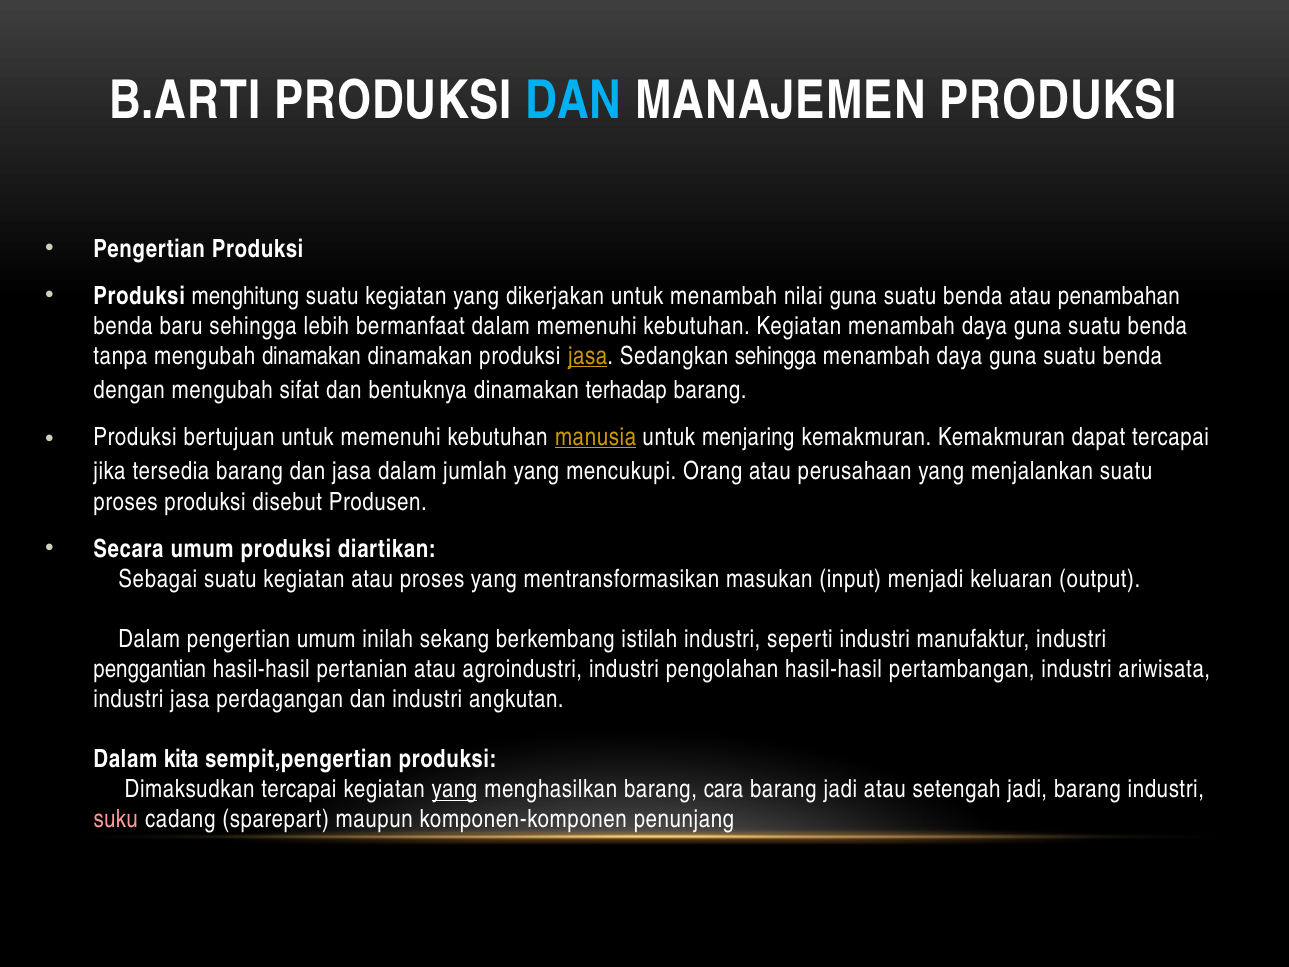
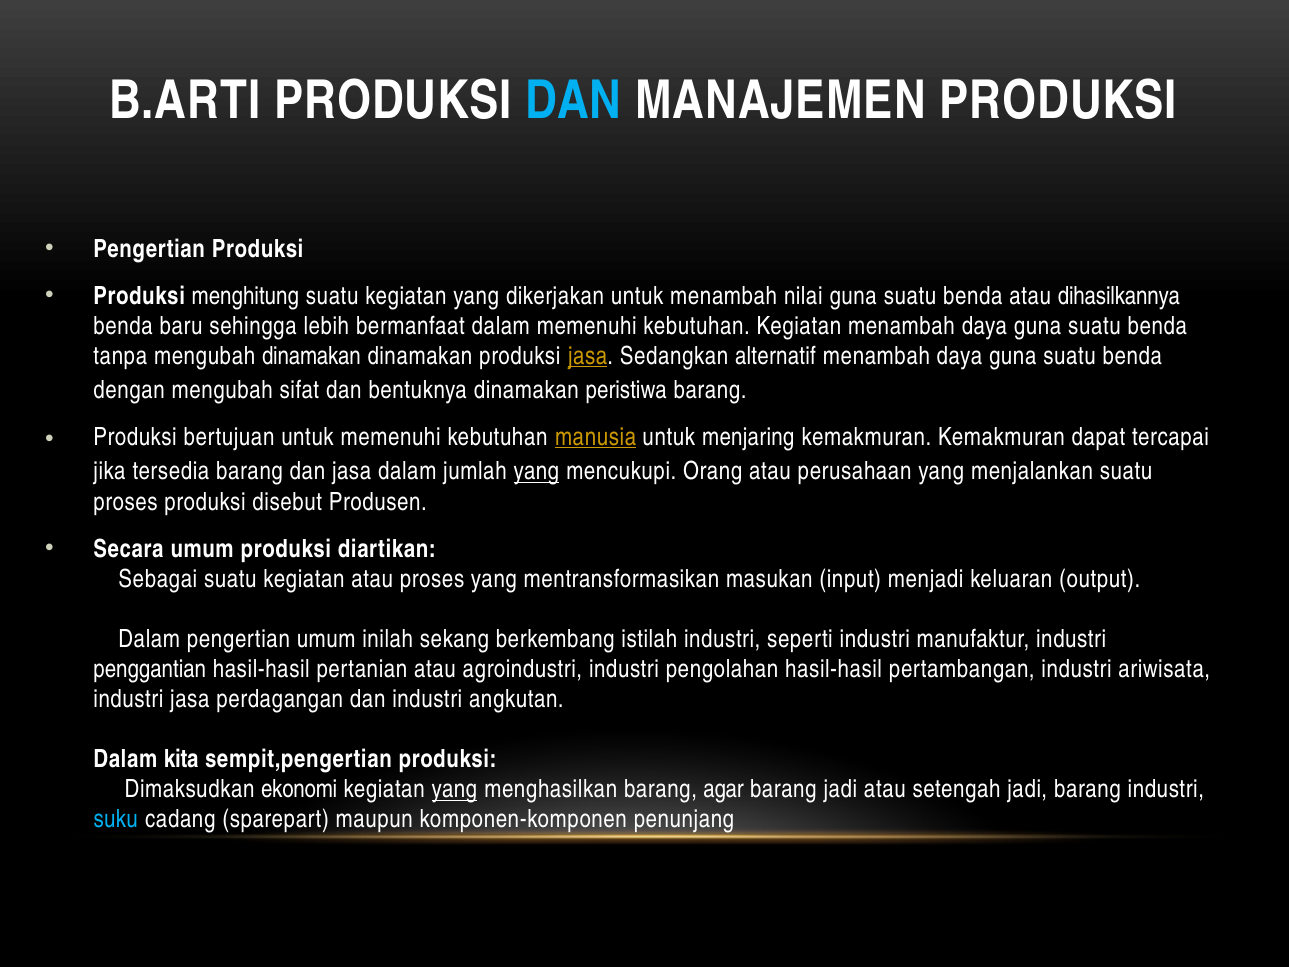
penambahan: penambahan -> dihasilkannya (1119, 296)
Sedangkan sehingga: sehingga -> alternatif (775, 356)
terhadap: terhadap -> peristiwa (626, 390)
yang underline: none -> present (536, 472)
Dimaksudkan tercapai: tercapai -> ekonomi (299, 789)
cara: cara -> agar (724, 789)
suku colour: pink -> light blue (116, 819)
